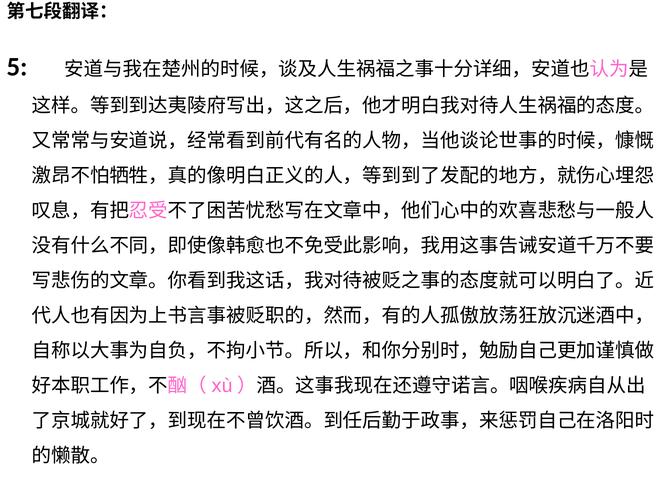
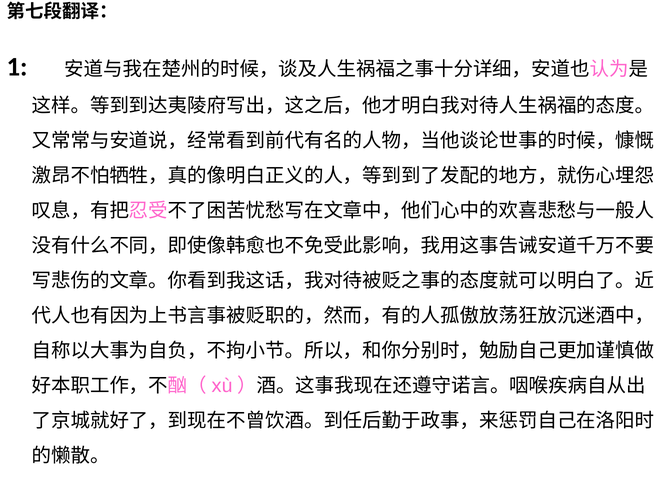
5: 5 -> 1 (17, 67)
